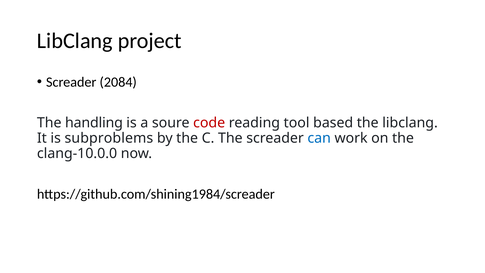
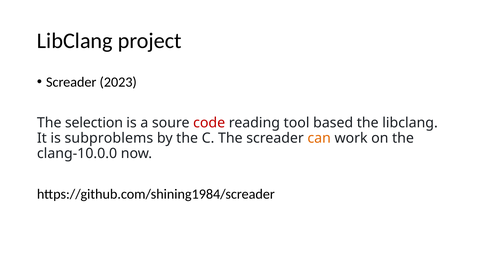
2084: 2084 -> 2023 (118, 82)
handling: handling -> selection (94, 123)
can colour: blue -> orange (319, 138)
